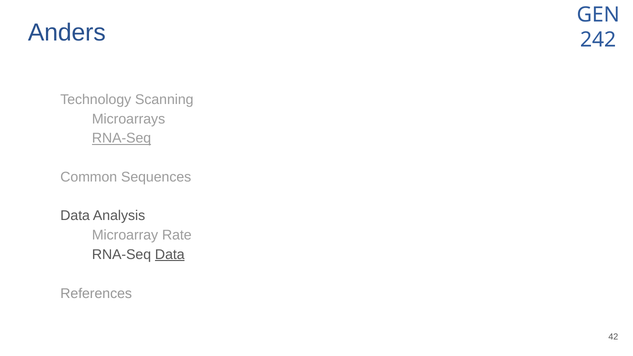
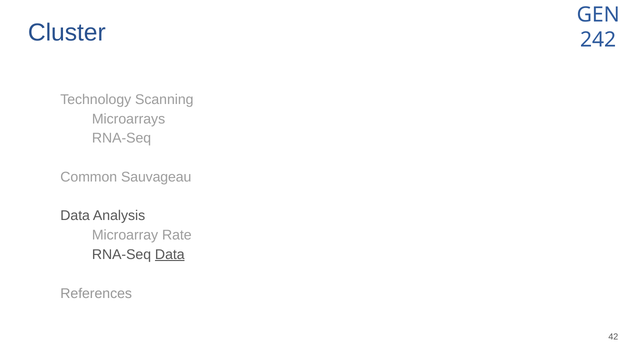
Anders: Anders -> Cluster (67, 33)
RNA-Seq underline: present -> none (122, 138)
Sequences: Sequences -> Sauvageau (156, 177)
